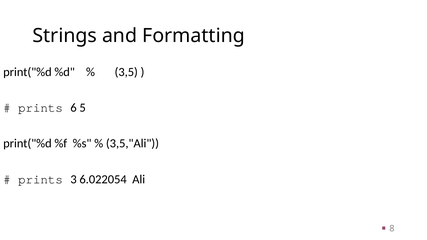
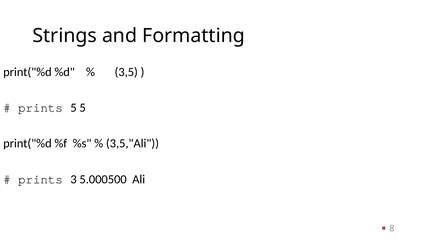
prints 6: 6 -> 5 (74, 108)
6.022054: 6.022054 -> 5.000500 (103, 179)
